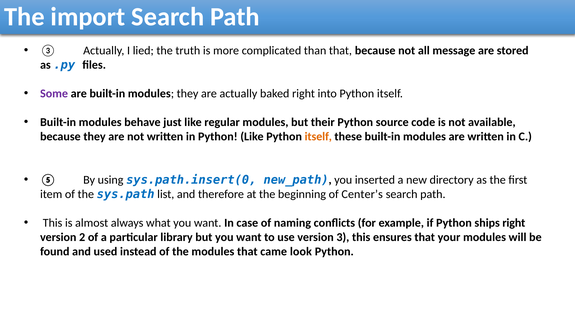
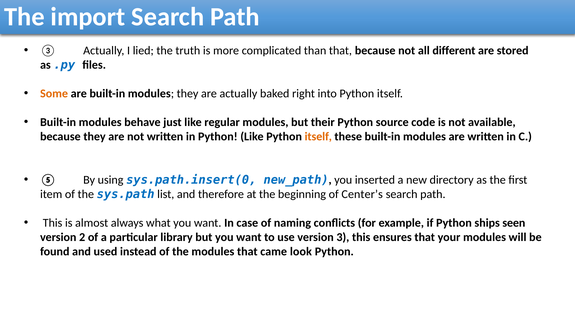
message: message -> different (454, 51)
Some colour: purple -> orange (54, 94)
ships right: right -> seen (514, 223)
